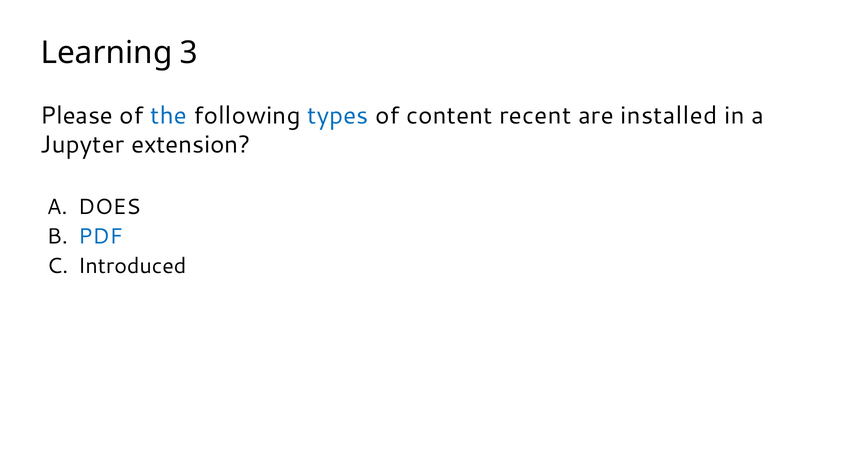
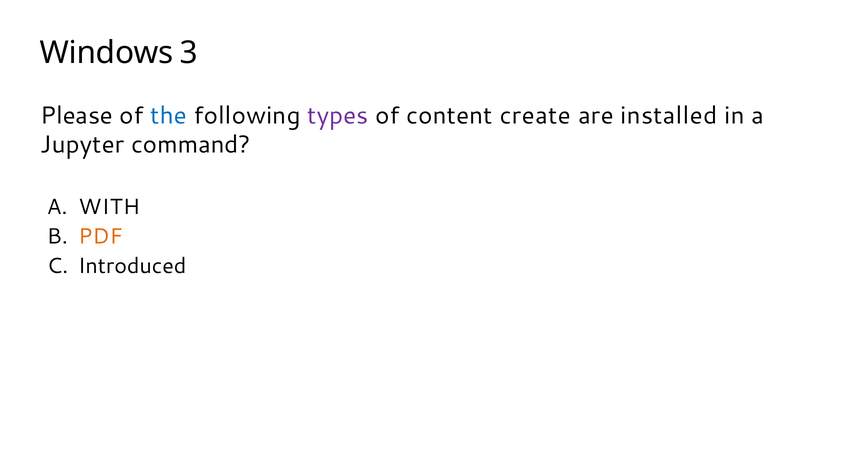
Learning: Learning -> Windows (107, 53)
types colour: blue -> purple (338, 115)
recent: recent -> create (535, 115)
extension: extension -> command (191, 145)
DOES: DOES -> WITH (109, 207)
PDF colour: blue -> orange (101, 237)
